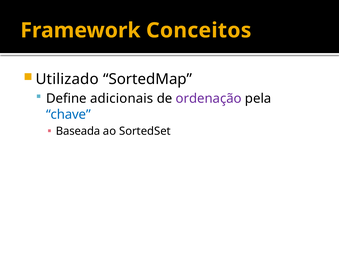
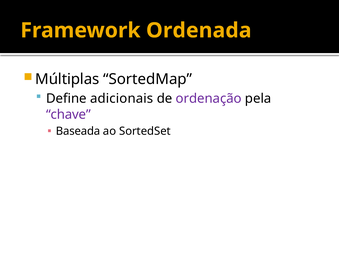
Conceitos: Conceitos -> Ordenada (199, 30)
Utilizado: Utilizado -> Múltiplas (67, 79)
chave colour: blue -> purple (68, 115)
